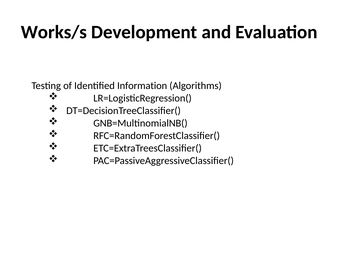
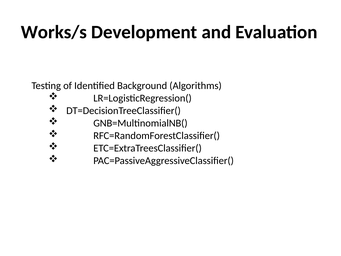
Information: Information -> Background (142, 86)
